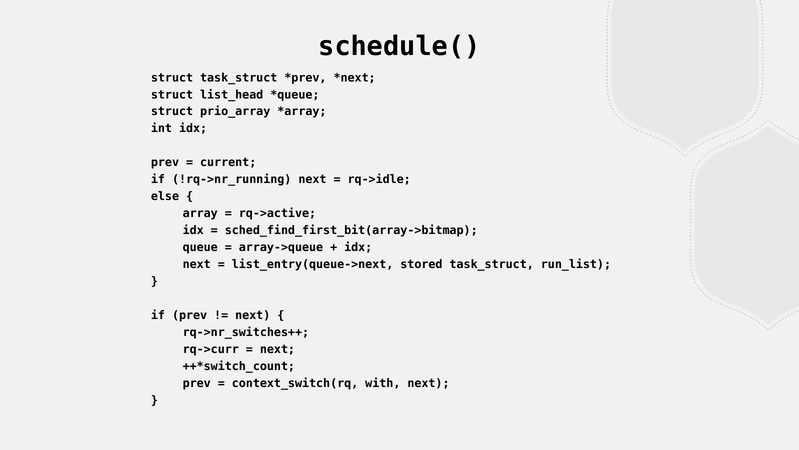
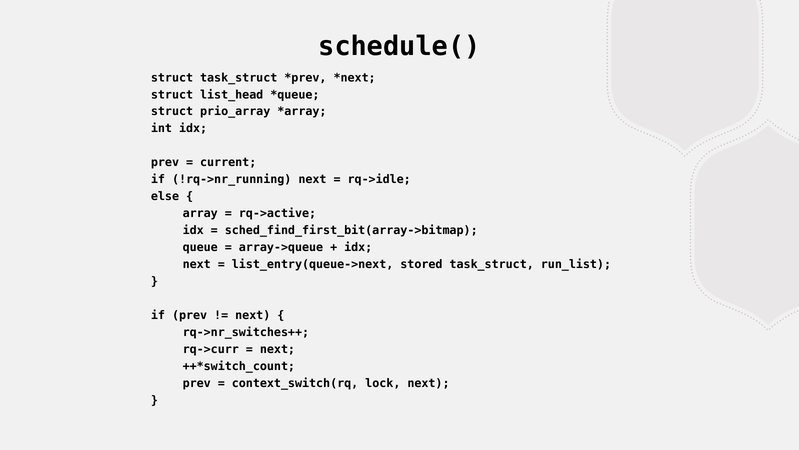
with: with -> lock (383, 383)
